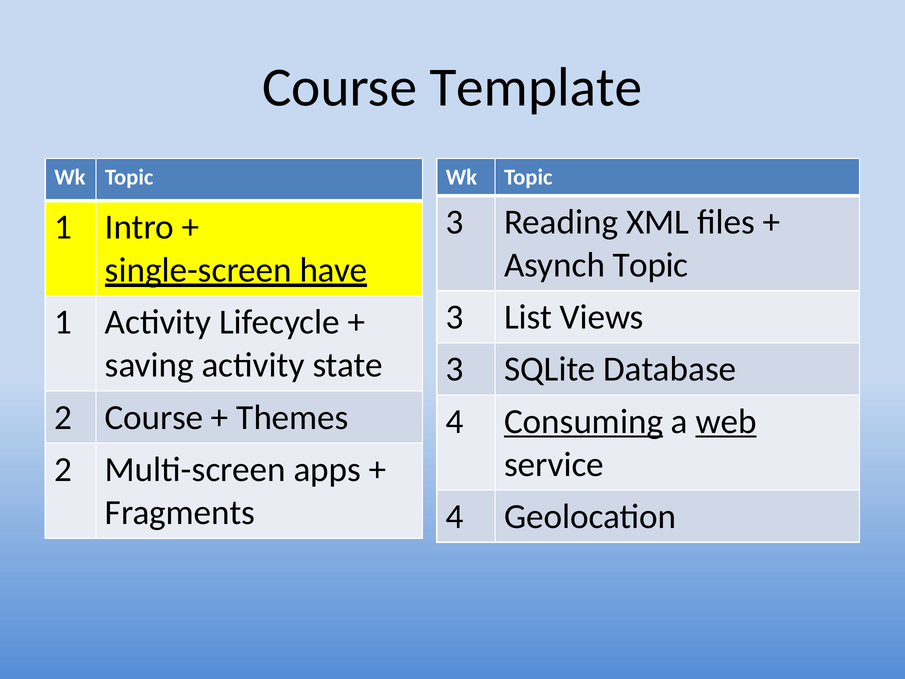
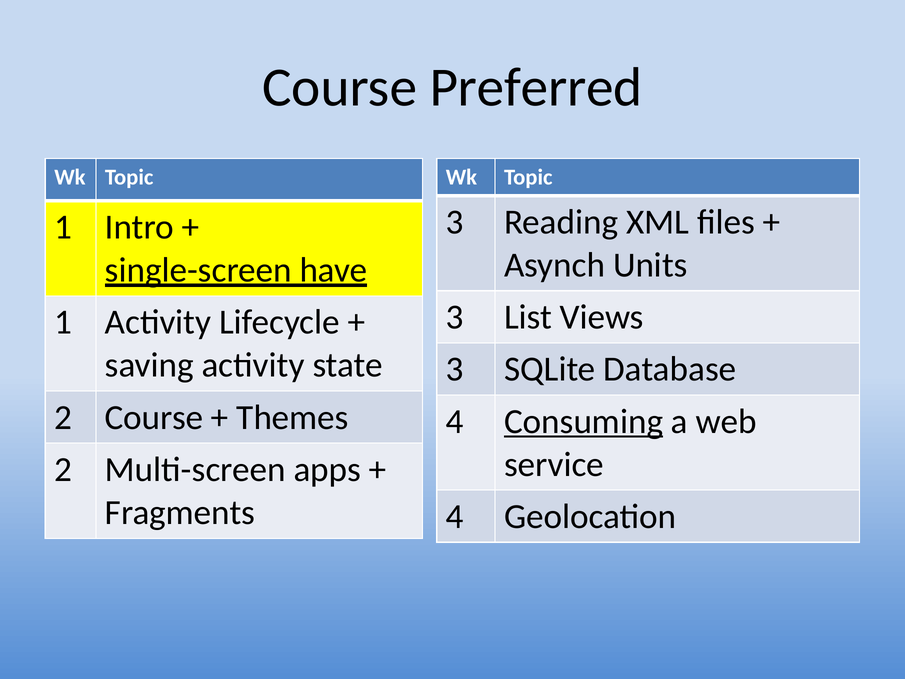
Template: Template -> Preferred (536, 88)
Asynch Topic: Topic -> Units (650, 265)
web underline: present -> none (726, 421)
